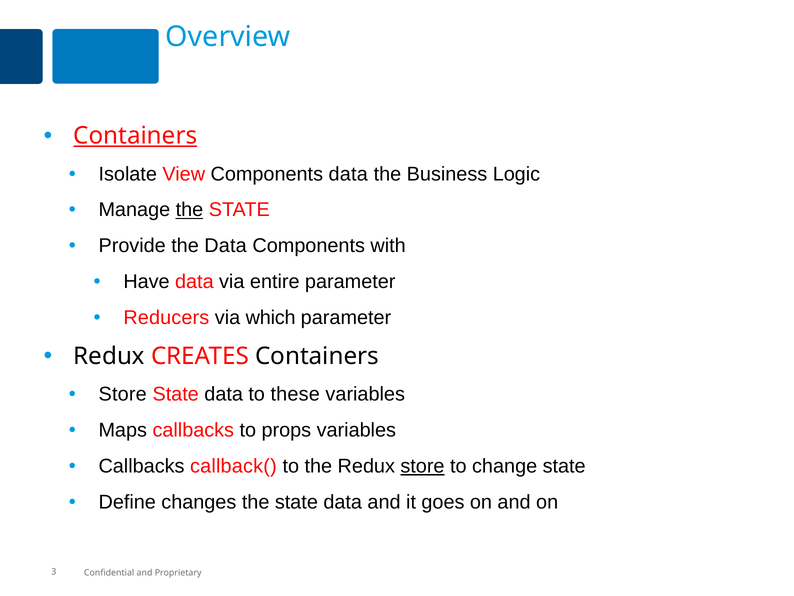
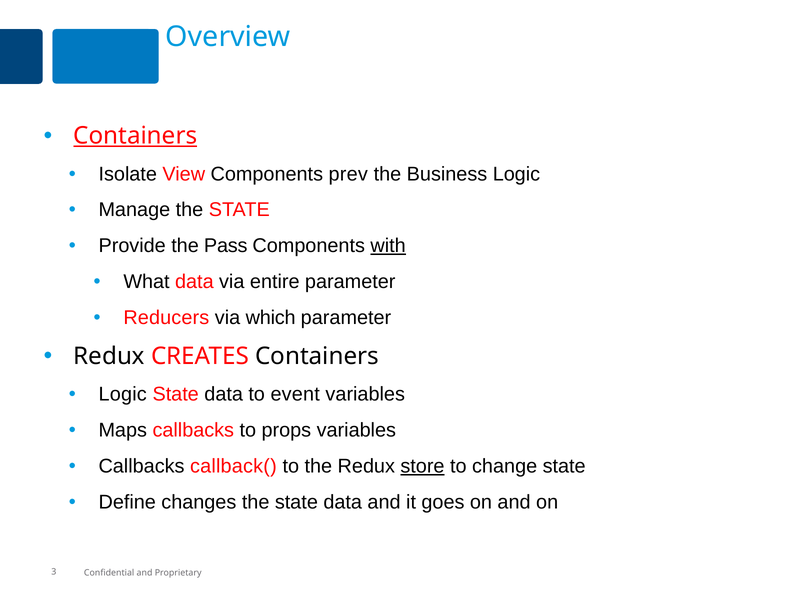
Components data: data -> prev (348, 174)
the underline: present -> none (189, 210)
the Data: Data -> Pass (226, 246)
with underline: none -> present (388, 246)
Have: Have -> What (146, 281)
Store: Store -> Logic (123, 394)
these: these -> event (295, 394)
